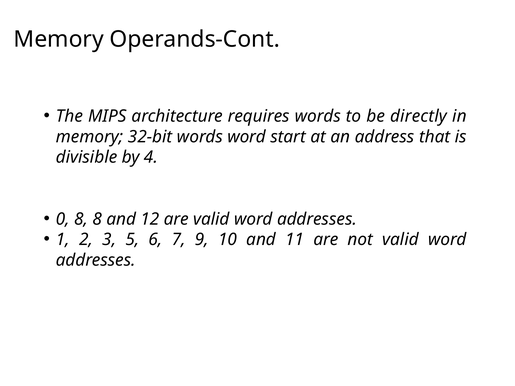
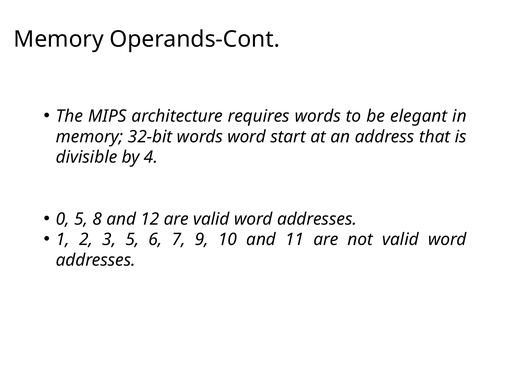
directly: directly -> elegant (419, 116)
0 8: 8 -> 5 (81, 219)
